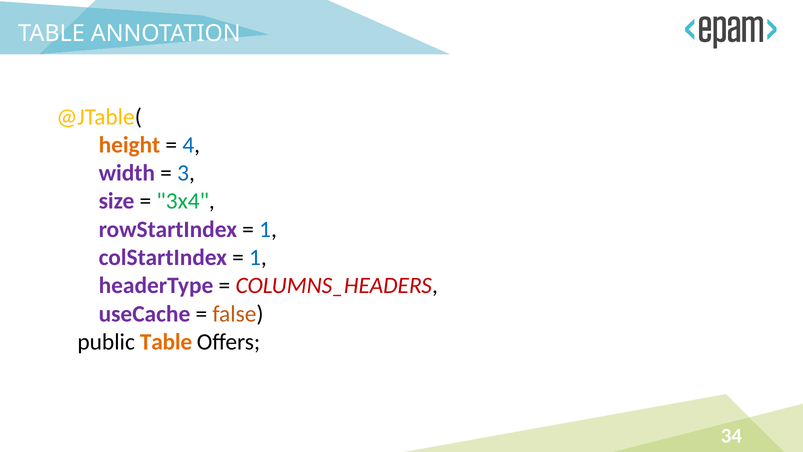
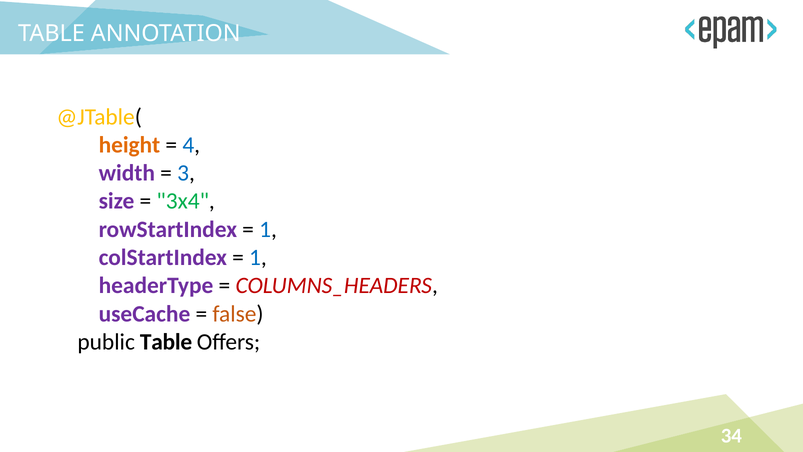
Table colour: orange -> black (166, 342)
